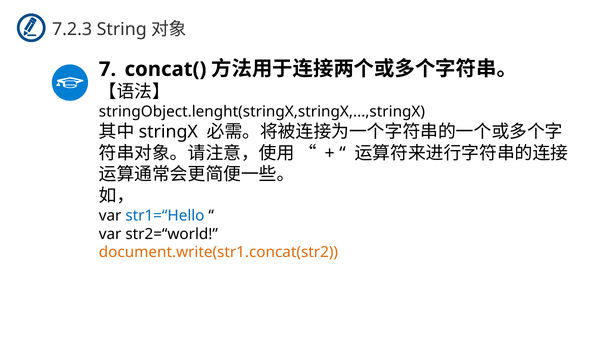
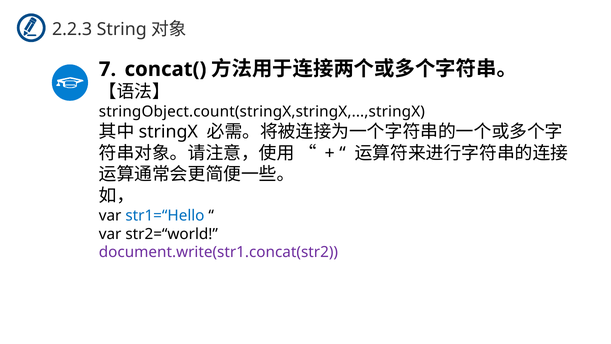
7.2.3: 7.2.3 -> 2.2.3 (72, 29)
stringObject.lenght(stringX,stringX,...,stringX: stringObject.lenght(stringX,stringX,...,stringX -> stringObject.count(stringX,stringX,...,stringX (262, 112)
document.write(str1.concat(str2 colour: orange -> purple (218, 252)
